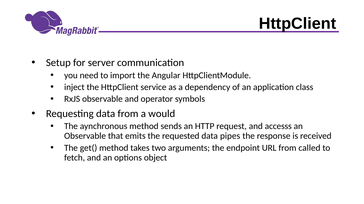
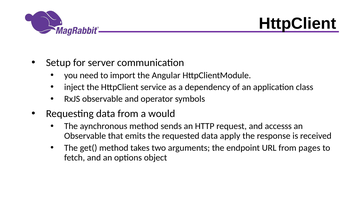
pipes: pipes -> apply (230, 136)
called: called -> pages (309, 148)
